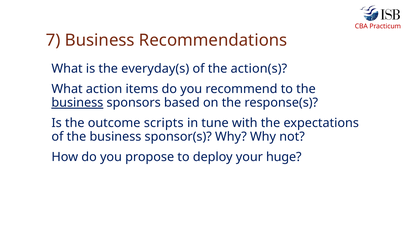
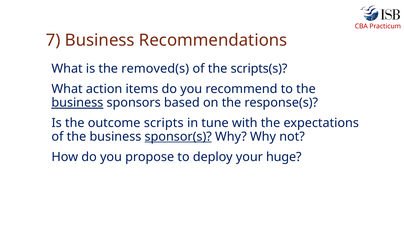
everyday(s: everyday(s -> removed(s (155, 69)
action(s: action(s -> scripts(s (259, 69)
sponsor(s underline: none -> present (178, 137)
